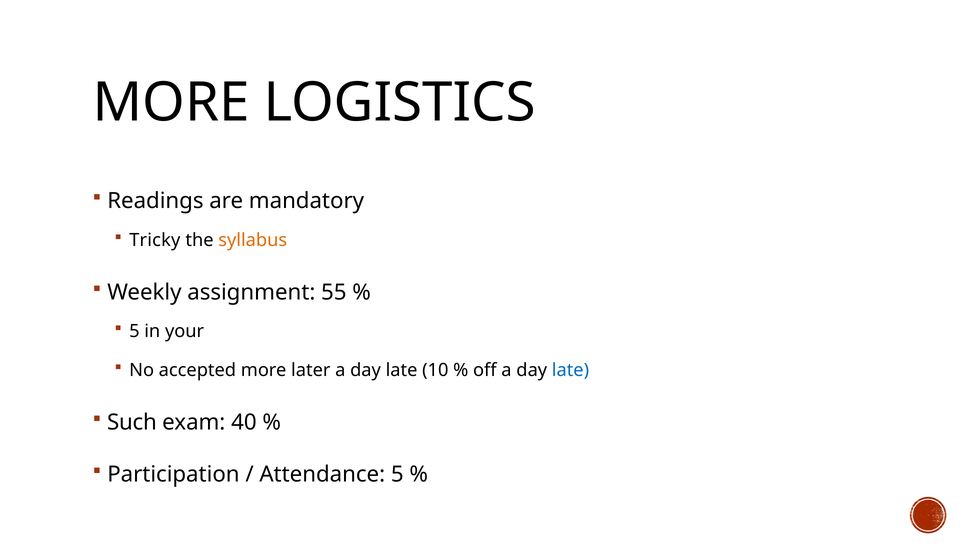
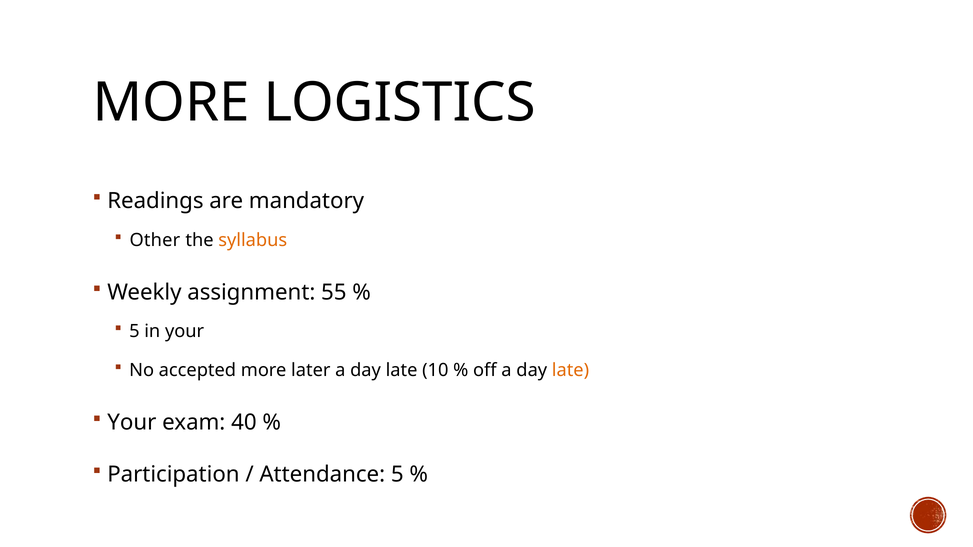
Tricky: Tricky -> Other (155, 240)
late colour: blue -> orange (570, 370)
Such: Such -> Your (132, 423)
